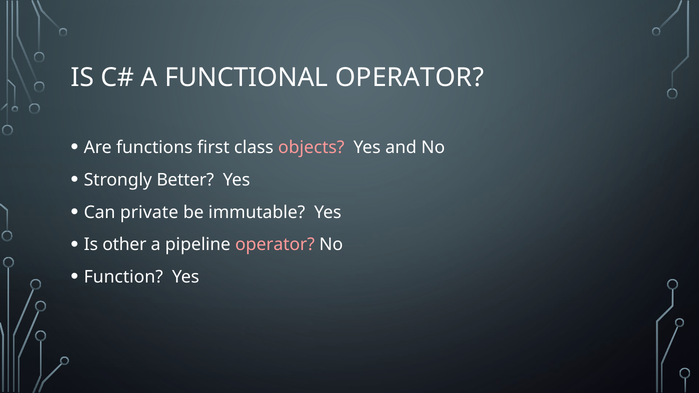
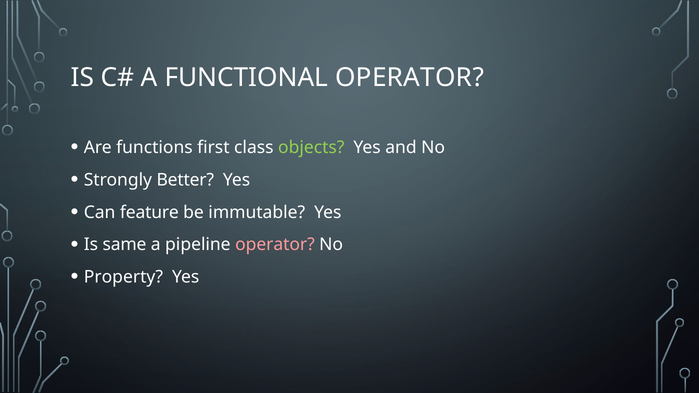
objects colour: pink -> light green (311, 148)
private: private -> feature (149, 212)
other: other -> same (124, 245)
Function: Function -> Property (123, 277)
